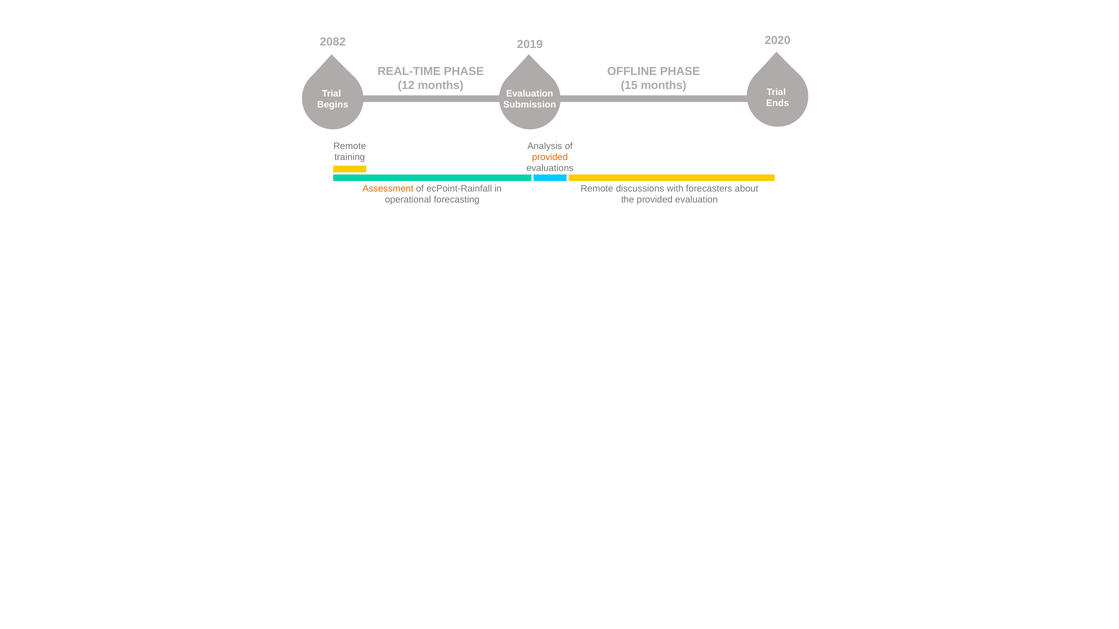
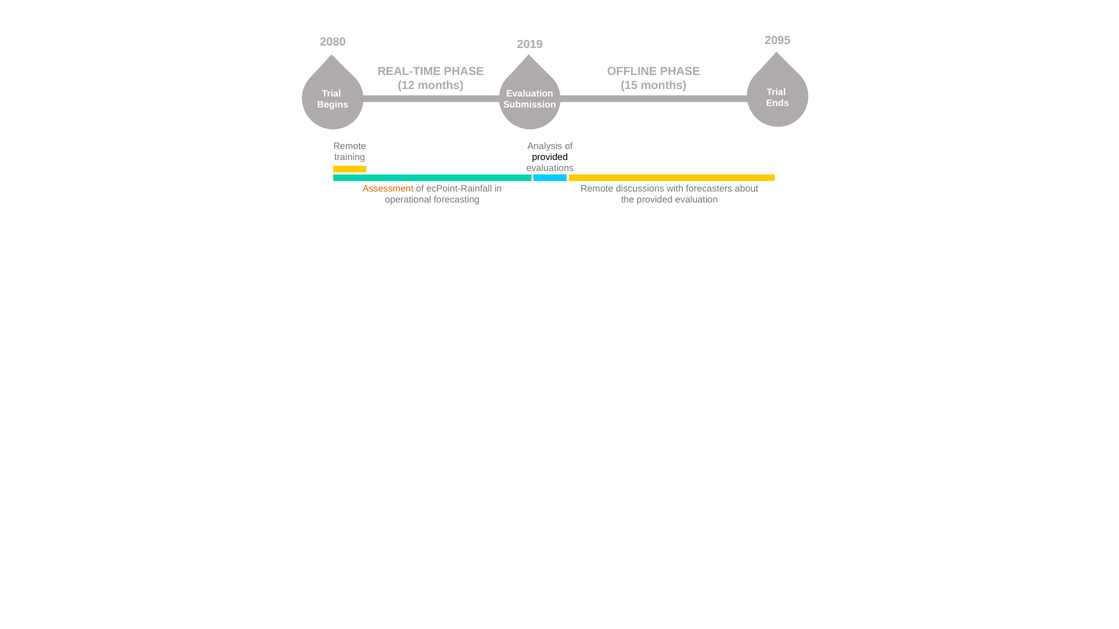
2082: 2082 -> 2080 (333, 42)
2020: 2020 -> 2095 (778, 40)
provided colour: orange -> black (550, 157)
